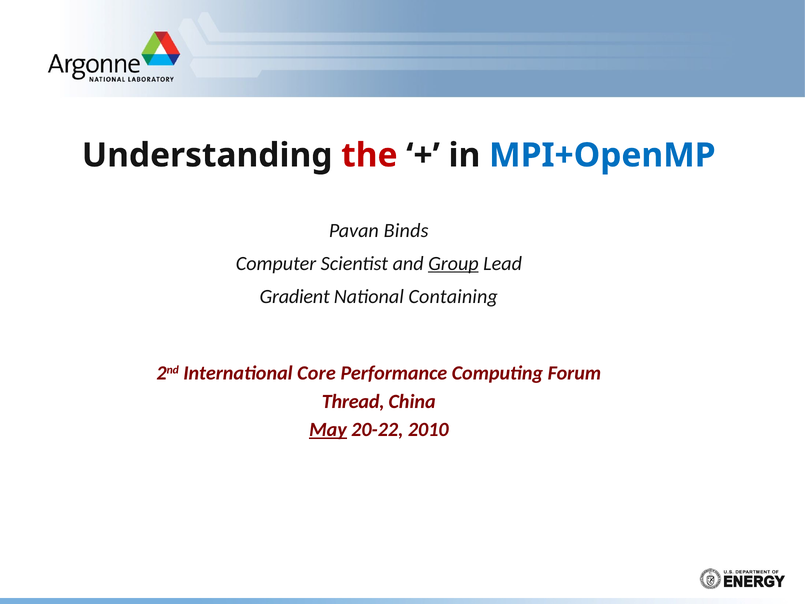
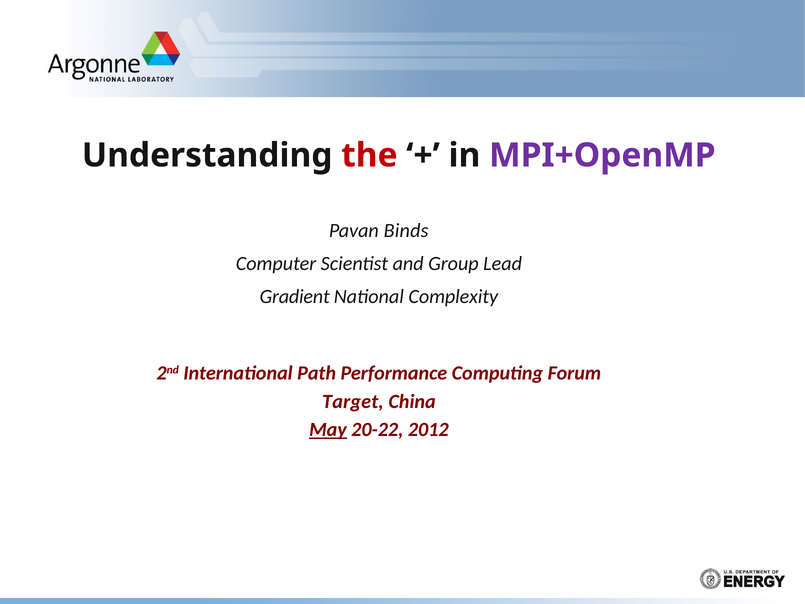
MPI+OpenMP colour: blue -> purple (602, 155)
Group underline: present -> none (453, 263)
Containing: Containing -> Complexity (453, 296)
Core: Core -> Path (317, 373)
Thread: Thread -> Target (353, 401)
2010: 2010 -> 2012 (428, 429)
